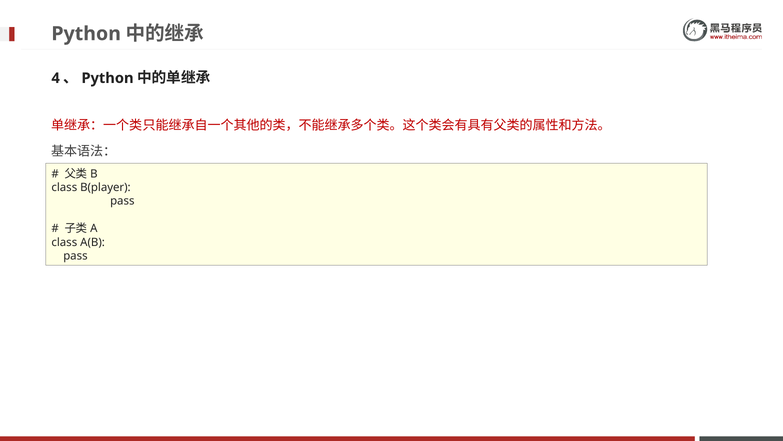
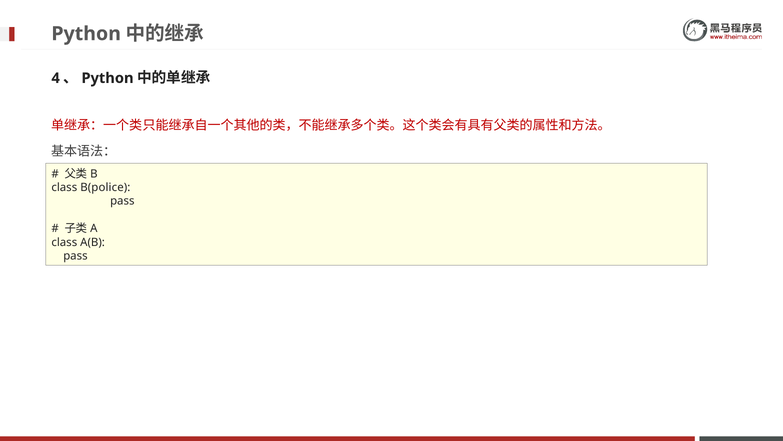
B(player: B(player -> B(police (105, 187)
